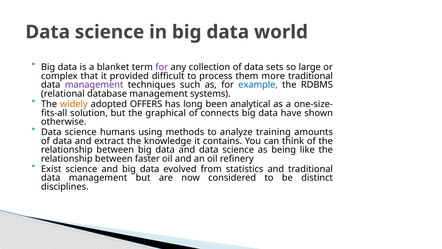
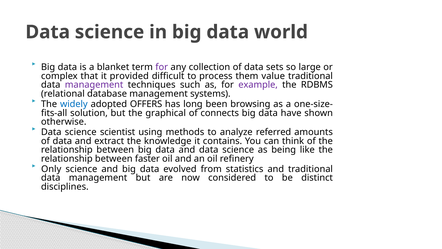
more: more -> value (273, 76)
example colour: blue -> purple (258, 85)
widely colour: orange -> blue (74, 104)
analytical: analytical -> browsing (250, 104)
humans: humans -> scientist (118, 132)
training: training -> referred (274, 132)
Exist: Exist -> Only (51, 169)
